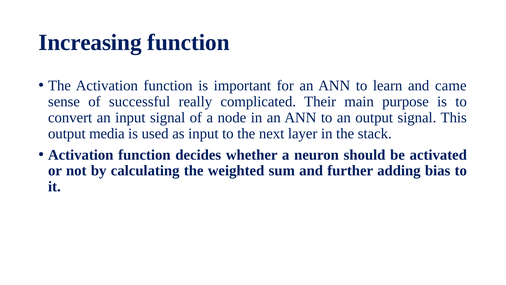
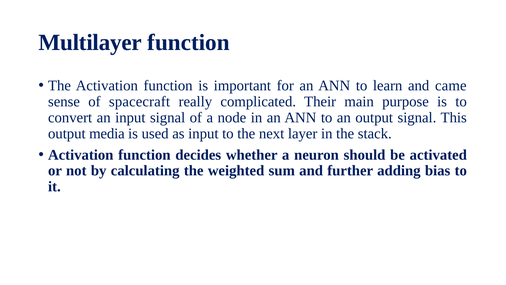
Increasing: Increasing -> Multilayer (90, 43)
successful: successful -> spacecraft (140, 101)
